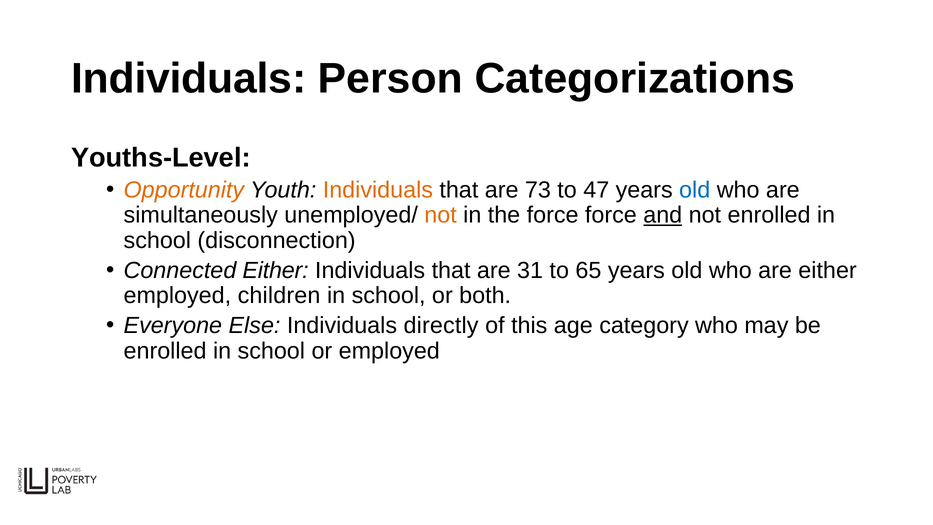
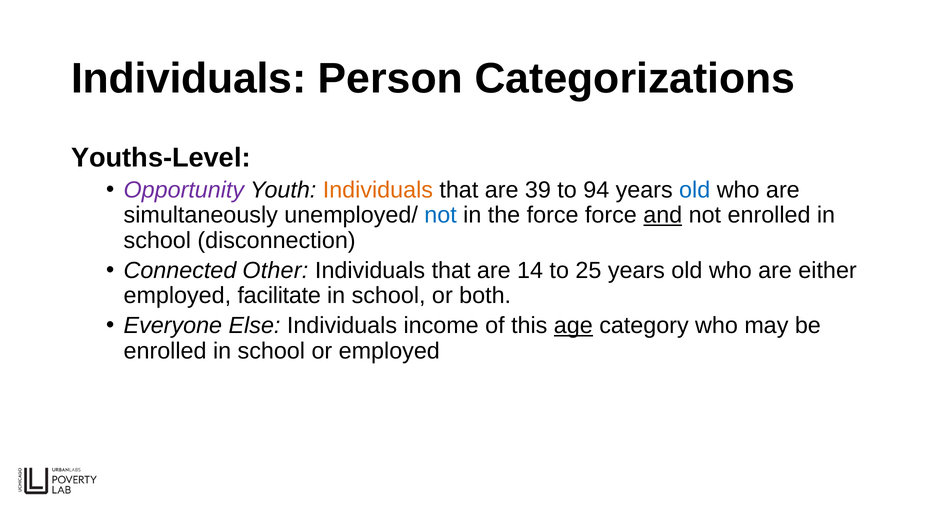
Opportunity colour: orange -> purple (184, 190)
73: 73 -> 39 (538, 190)
47: 47 -> 94 (596, 190)
not colour: orange -> blue (441, 215)
Connected Either: Either -> Other (275, 270)
31: 31 -> 14 (530, 270)
65: 65 -> 25 (588, 270)
children: children -> facilitate (279, 295)
directly: directly -> income (441, 326)
age underline: none -> present (573, 326)
